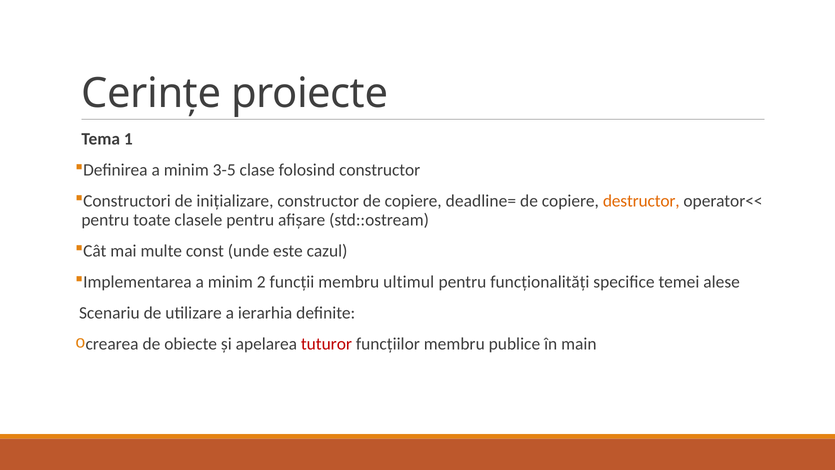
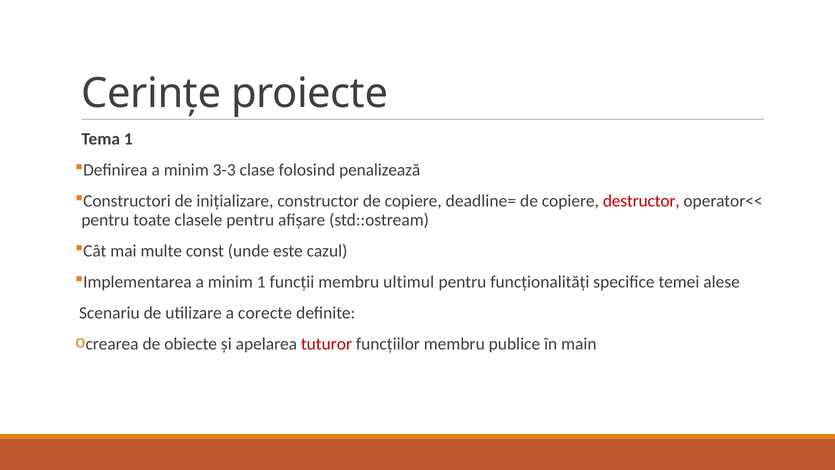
3-5: 3-5 -> 3-3 (224, 170)
folosind constructor: constructor -> penalizează (380, 170)
destructor colour: orange -> red (641, 201)
minim 2: 2 -> 1 (261, 282)
ierarhia: ierarhia -> corecte (265, 313)
